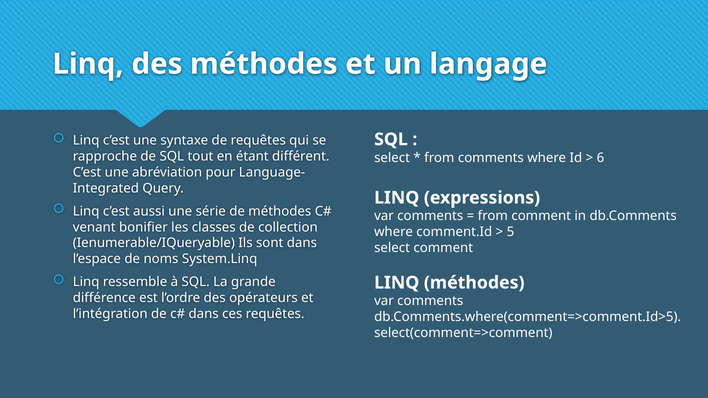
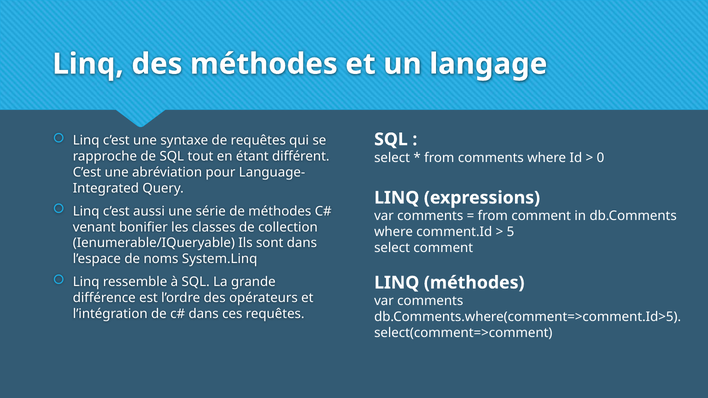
6: 6 -> 0 (601, 158)
